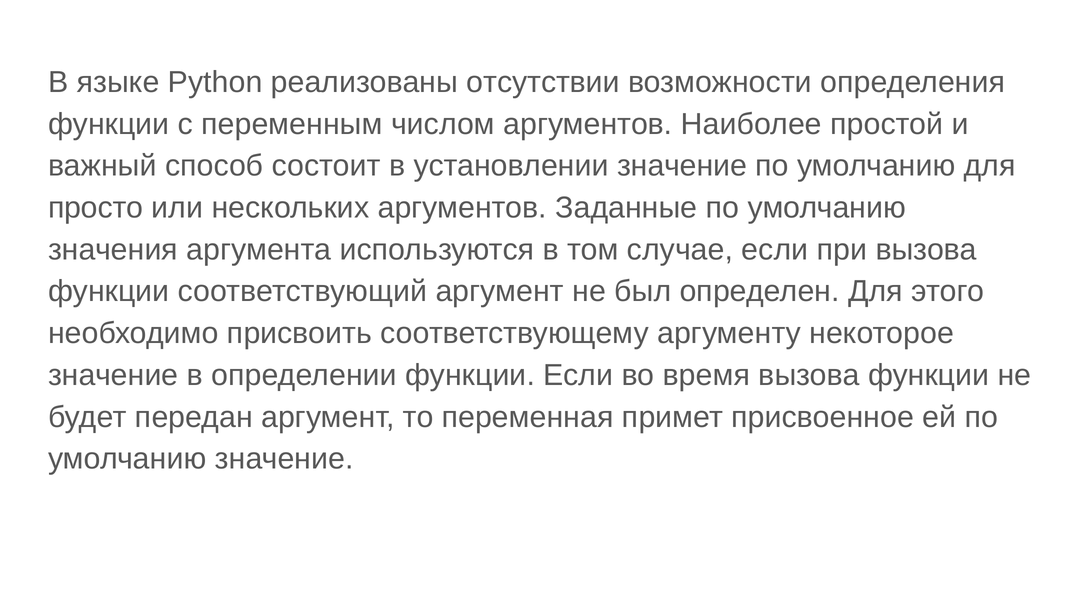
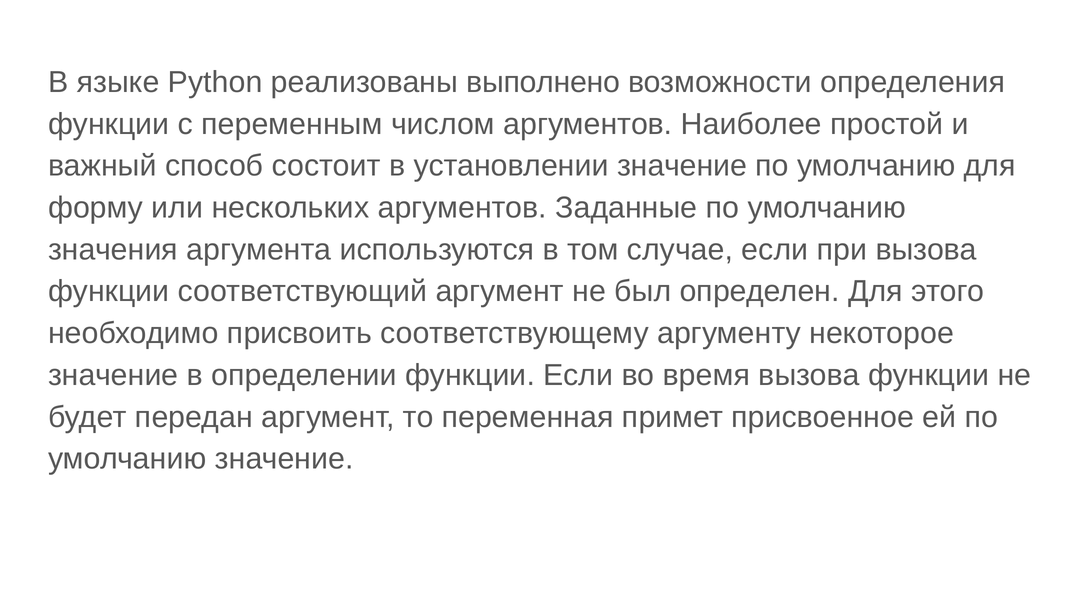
отсутствии: отсутствии -> выполнено (543, 82)
просто: просто -> форму (96, 208)
